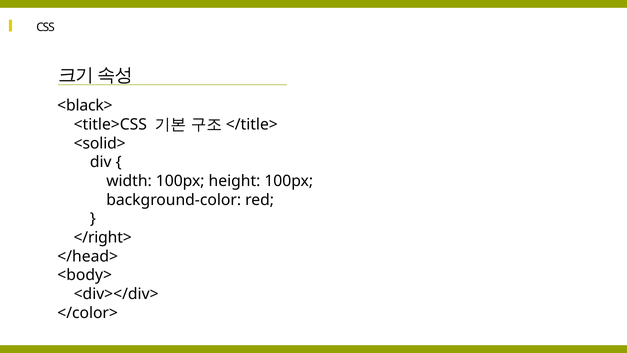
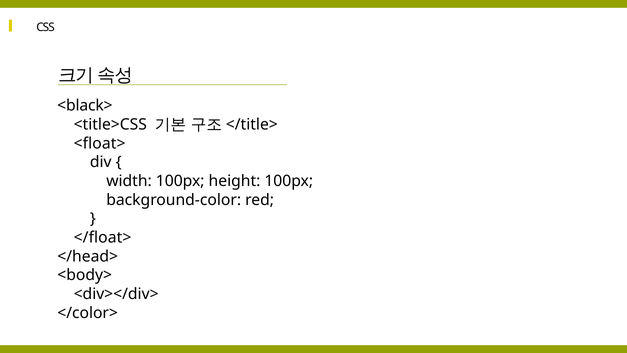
<solid>: <solid> -> <float> (100, 143)
</right>: </right> -> </float> (103, 237)
